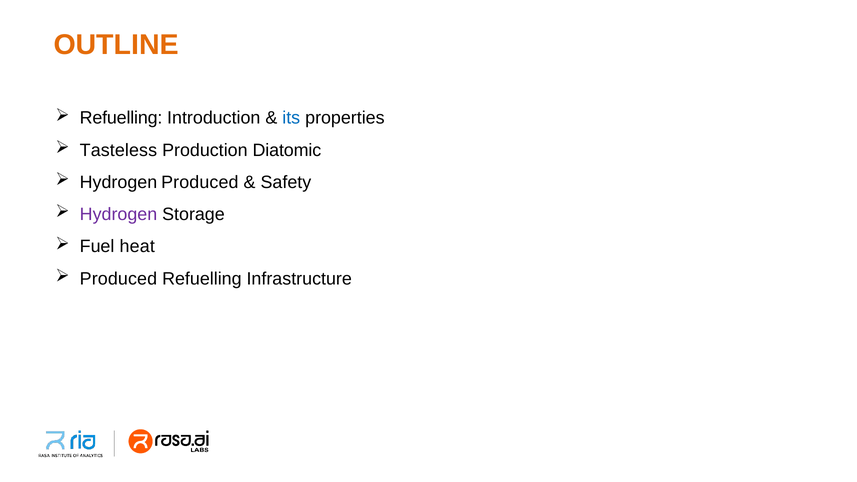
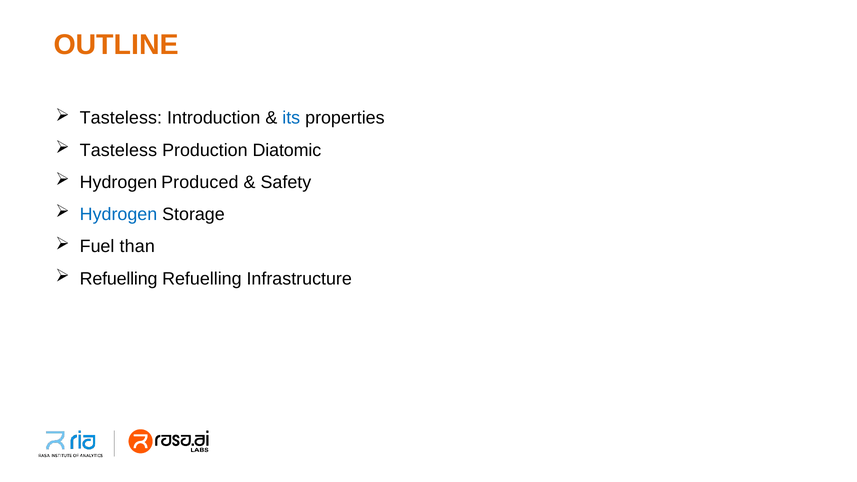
Refuelling: Refuelling -> Tasteless (121, 118)
Hydrogen colour: purple -> blue (118, 214)
heat: heat -> than (137, 247)
Produced: Produced -> Refuelling (119, 279)
